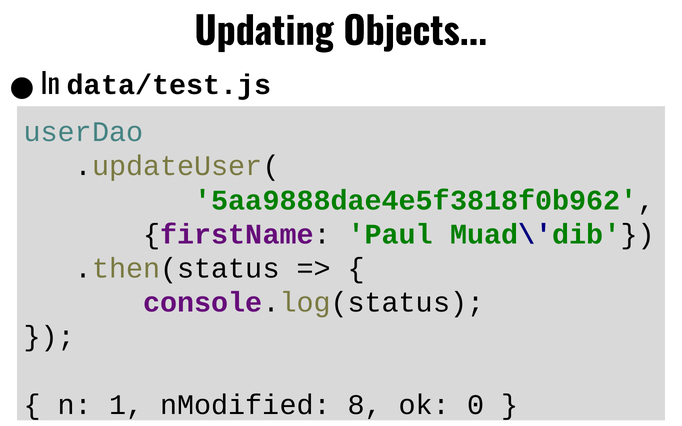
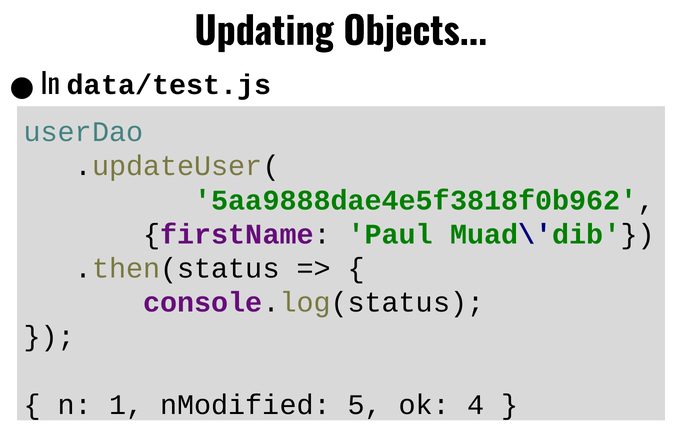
8: 8 -> 5 (365, 405)
0: 0 -> 4 (476, 405)
